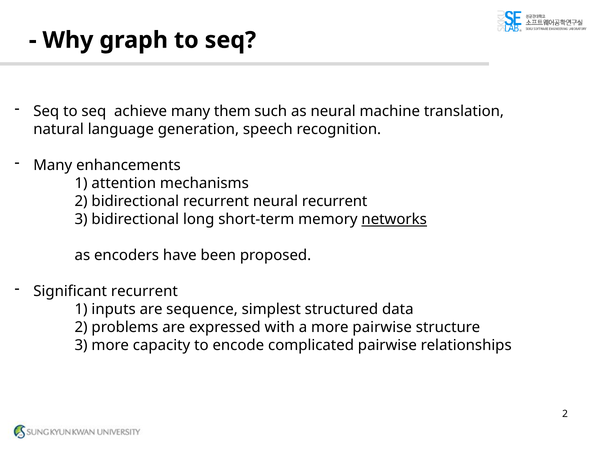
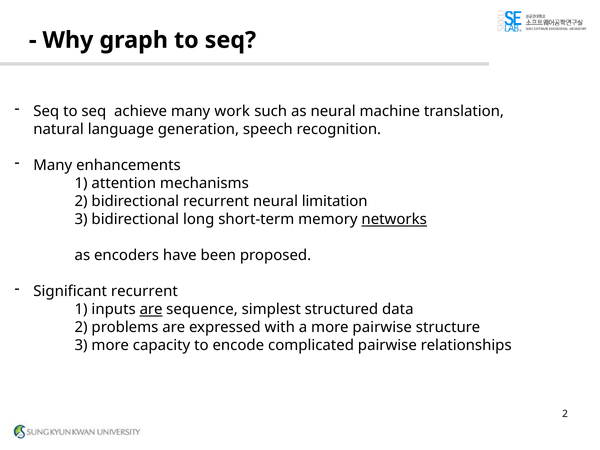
them: them -> work (232, 111)
neural recurrent: recurrent -> limitation (335, 201)
are underline: none -> present (151, 309)
